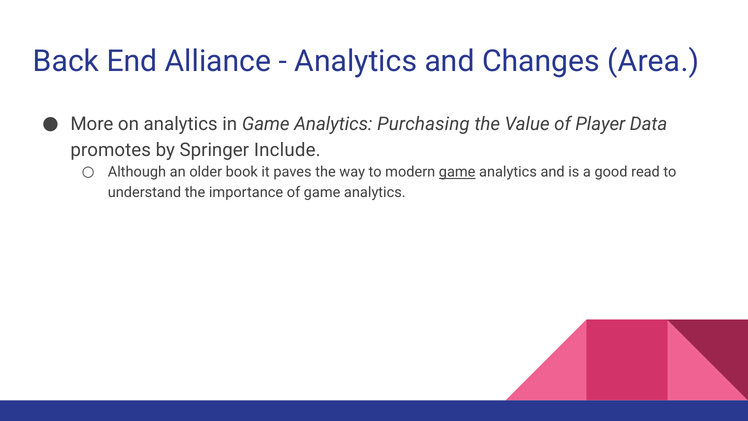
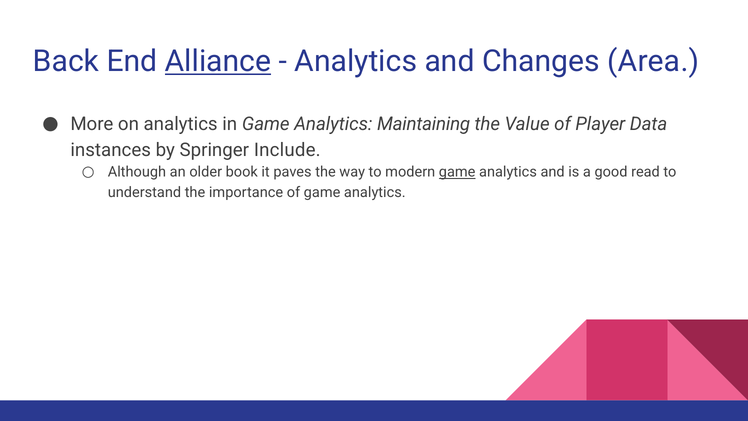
Alliance underline: none -> present (218, 61)
Purchasing: Purchasing -> Maintaining (424, 124)
promotes: promotes -> instances (111, 150)
